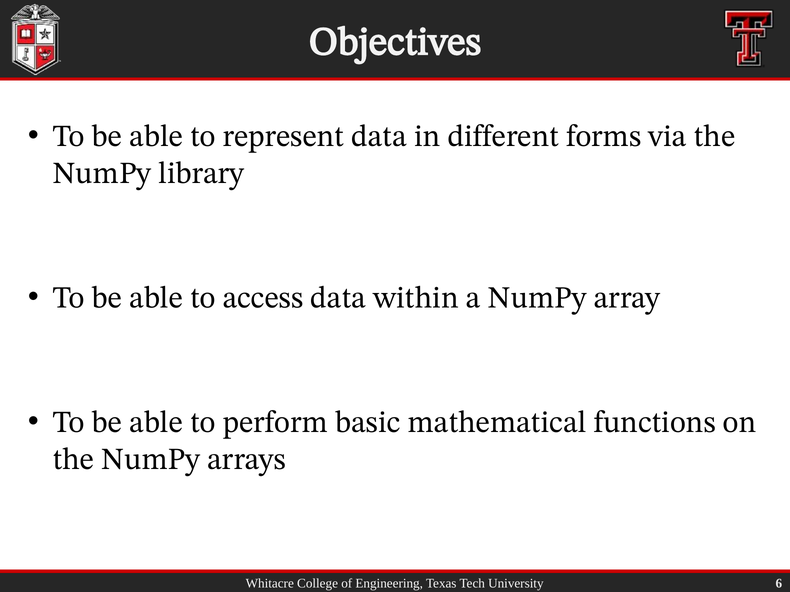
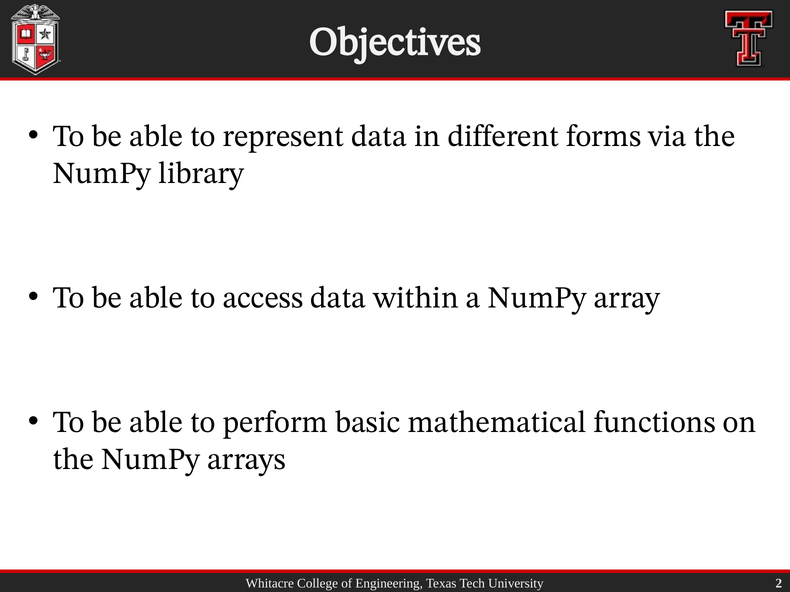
6: 6 -> 2 (779, 584)
